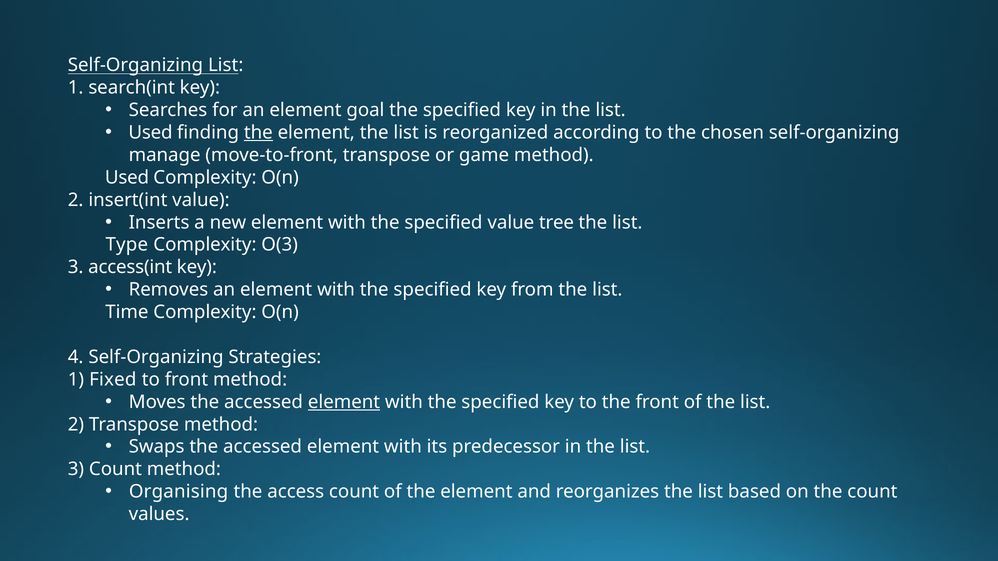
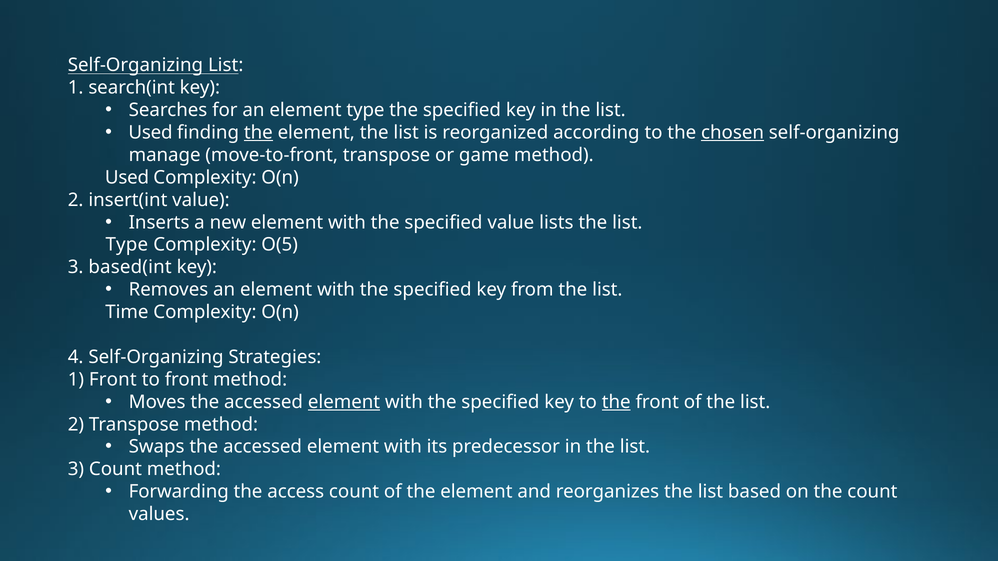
element goal: goal -> type (365, 110)
chosen underline: none -> present (733, 133)
tree: tree -> lists (556, 223)
O(3: O(3 -> O(5 (280, 245)
access(int: access(int -> based(int (130, 267)
1 Fixed: Fixed -> Front (113, 380)
the underline: none -> present (616, 402)
Organising: Organising -> Forwarding (179, 492)
